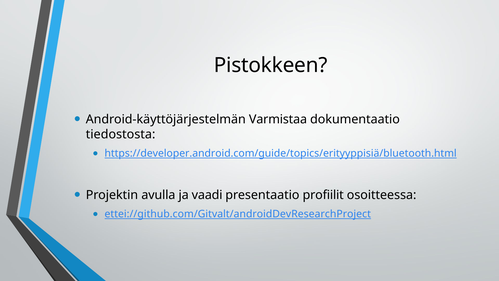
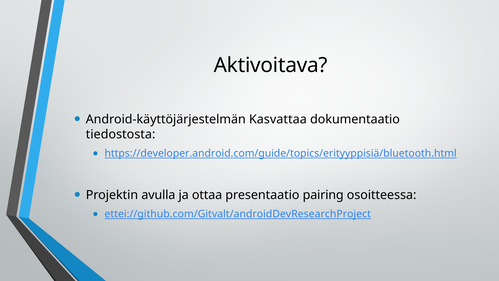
Pistokkeen: Pistokkeen -> Aktivoitava (271, 65)
Varmistaa: Varmistaa -> Kasvattaa (278, 119)
vaadi: vaadi -> ottaa (207, 195)
profiilit: profiilit -> pairing (323, 195)
